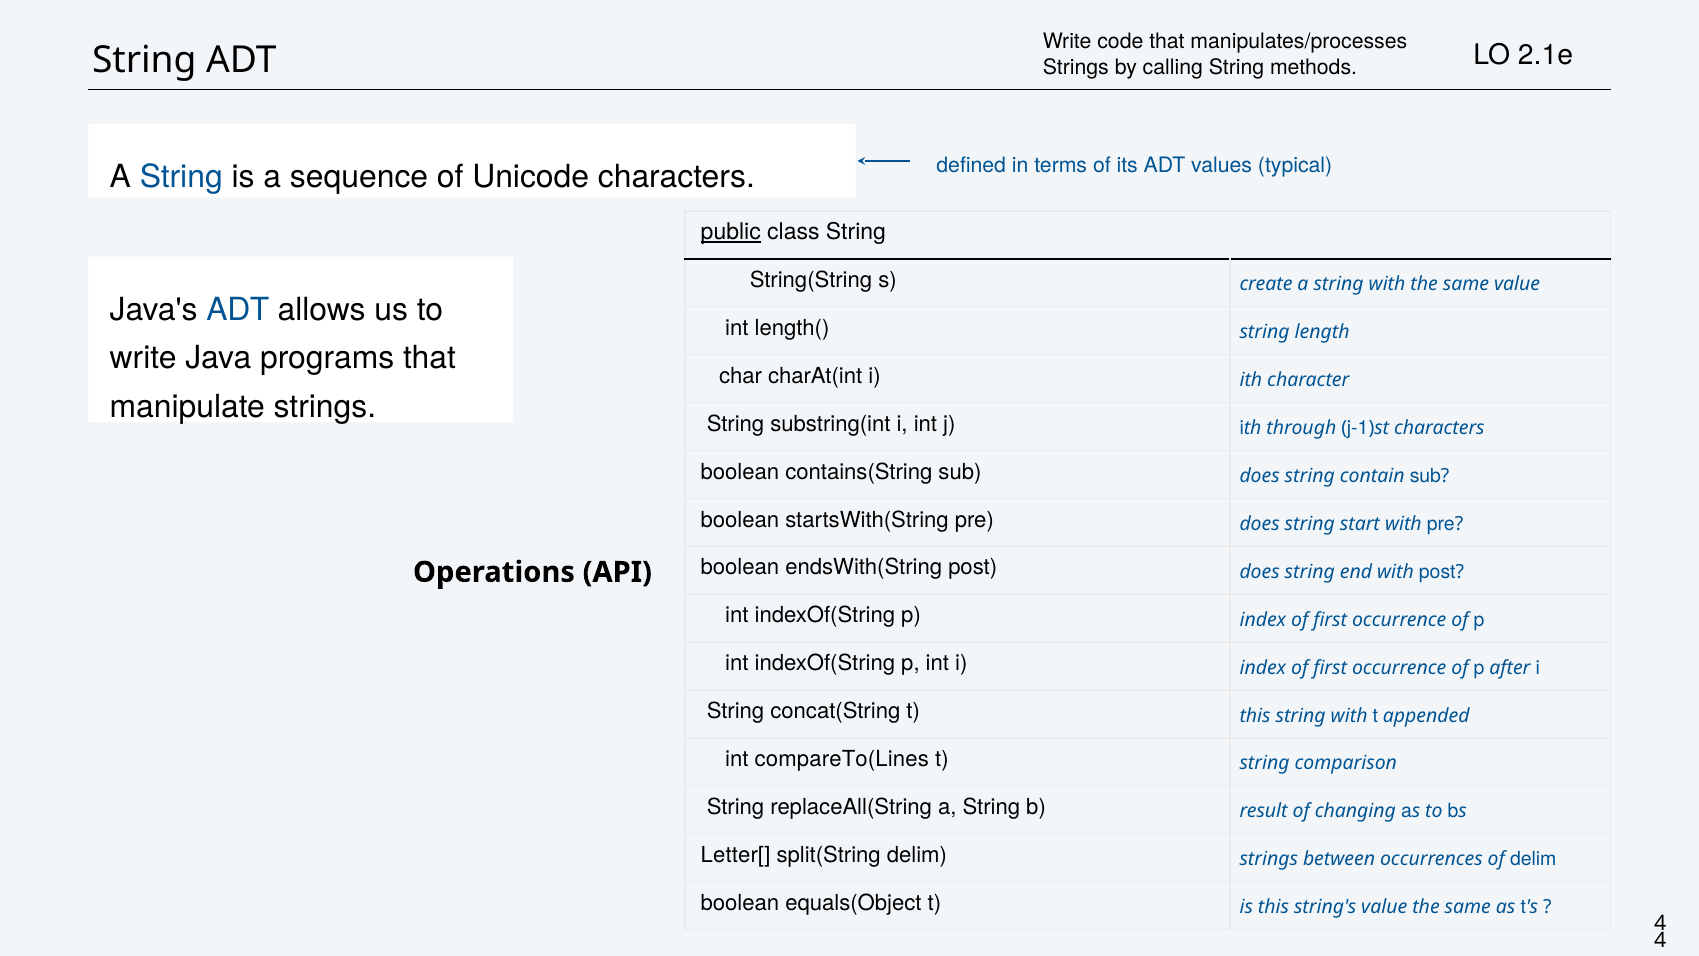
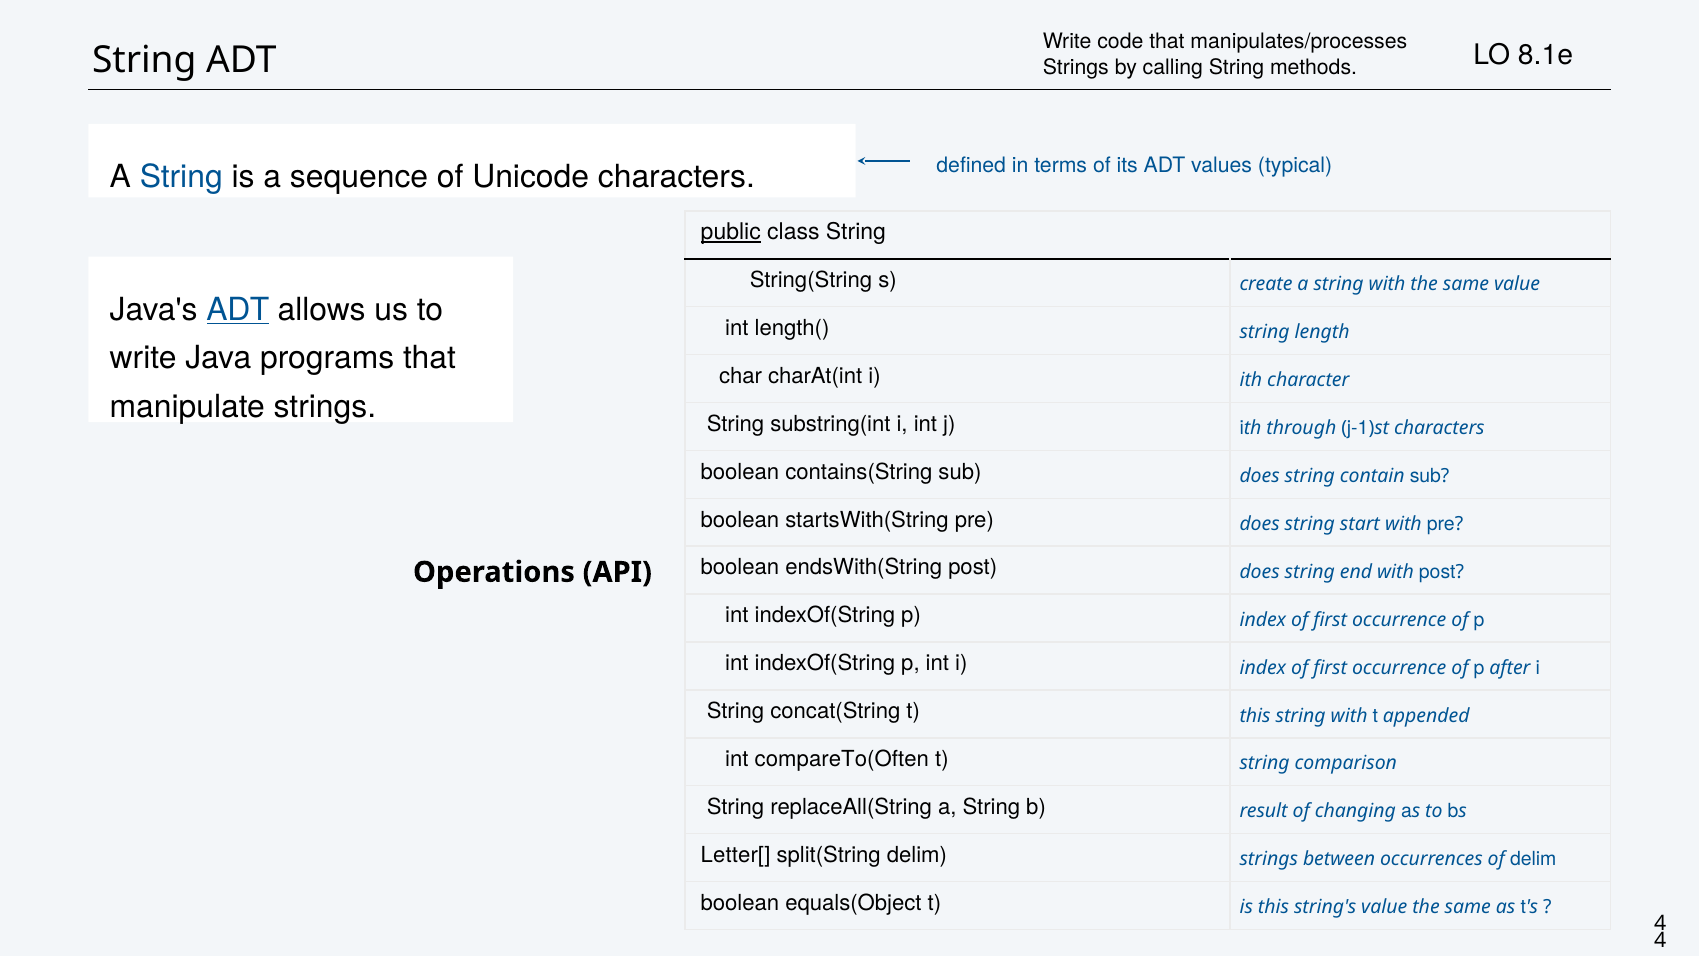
2.1e: 2.1e -> 8.1e (1546, 55)
ADT underline: none -> present (238, 310)
compareTo(Lines: compareTo(Lines -> compareTo(Often (842, 759)
